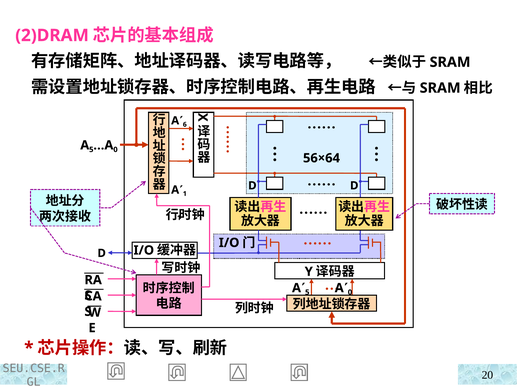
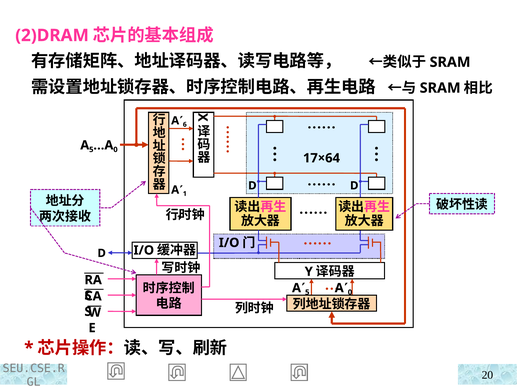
56×64: 56×64 -> 17×64 (321, 158)
